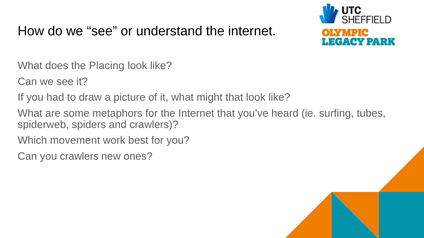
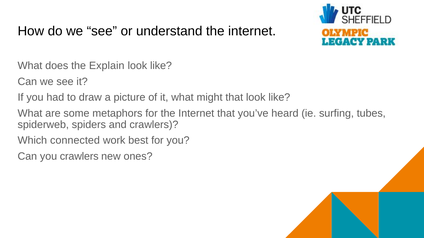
Placing: Placing -> Explain (107, 66)
movement: movement -> connected (75, 141)
